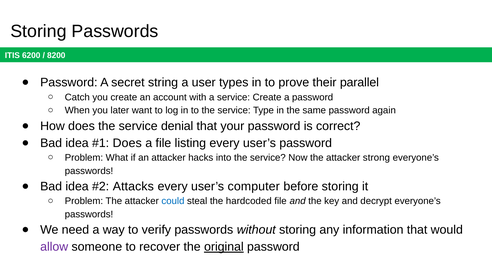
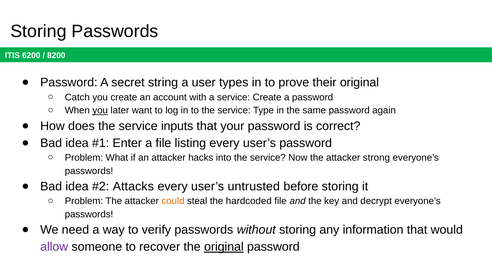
their parallel: parallel -> original (359, 82)
you underline: none -> present (100, 110)
denial: denial -> inputs (177, 126)
Does: Does -> Enter (127, 143)
computer: computer -> untrusted (254, 186)
could colour: blue -> orange (173, 201)
